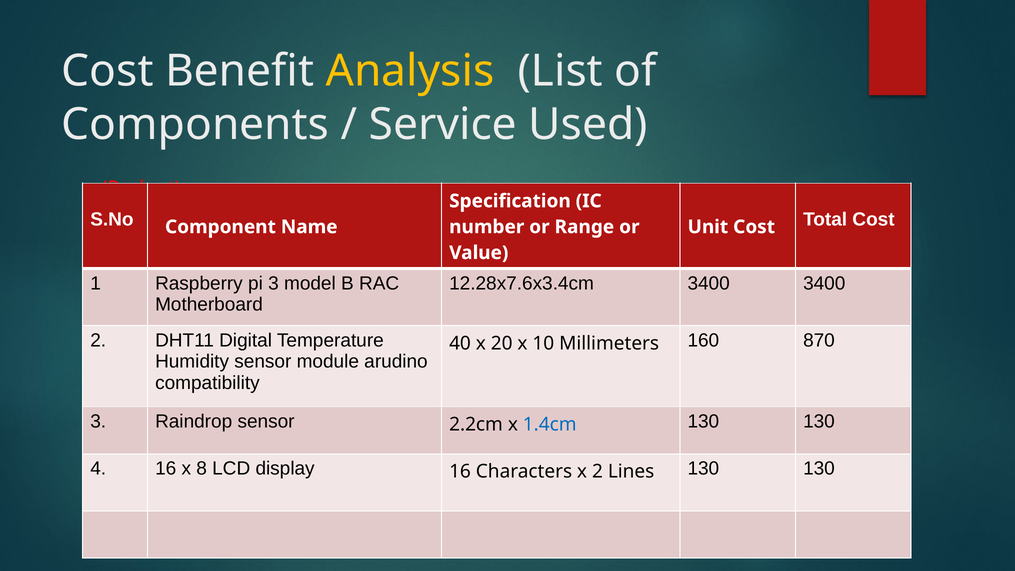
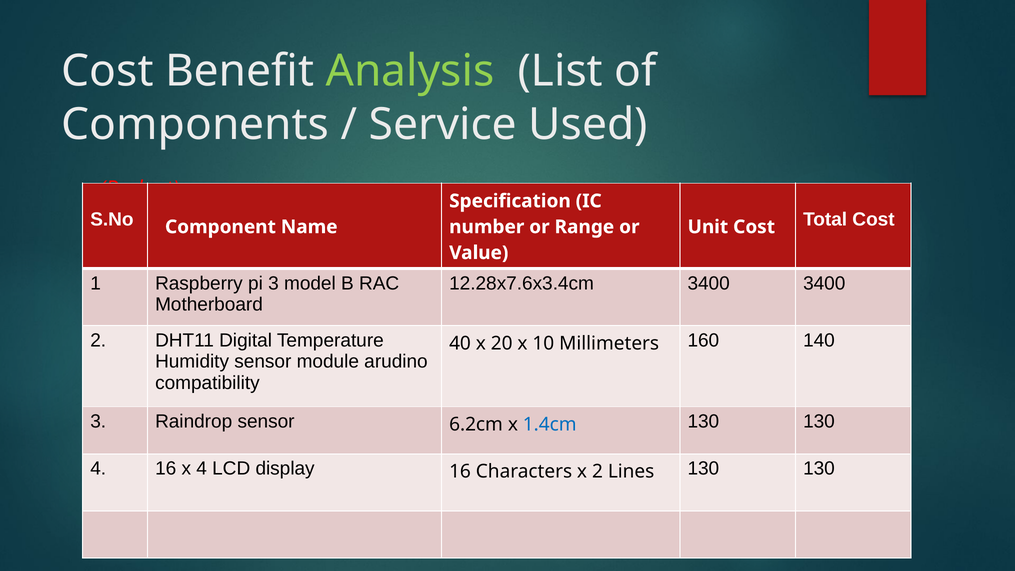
Analysis colour: yellow -> light green (410, 71)
870: 870 -> 140 (819, 340)
2.2cm: 2.2cm -> 6.2cm (476, 425)
x 8: 8 -> 4 (202, 469)
